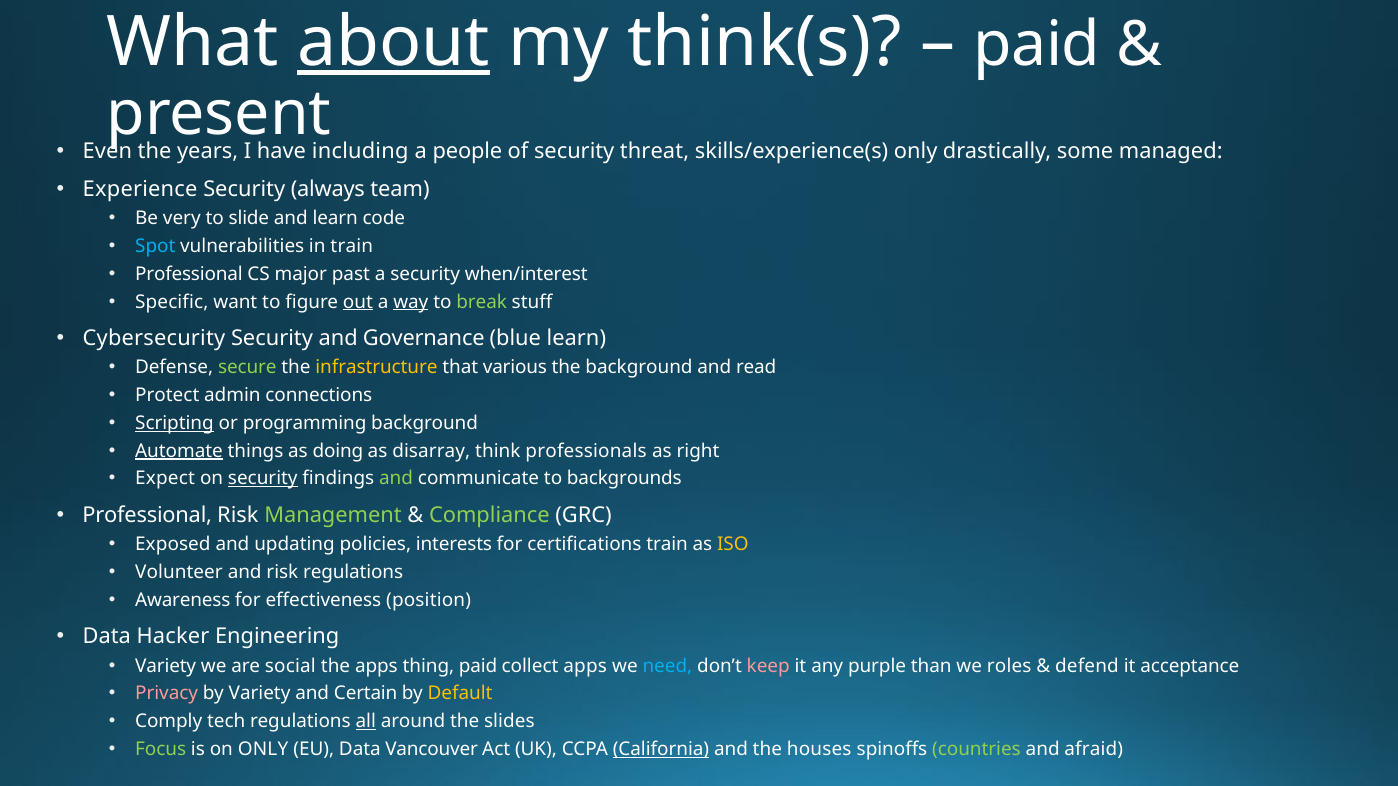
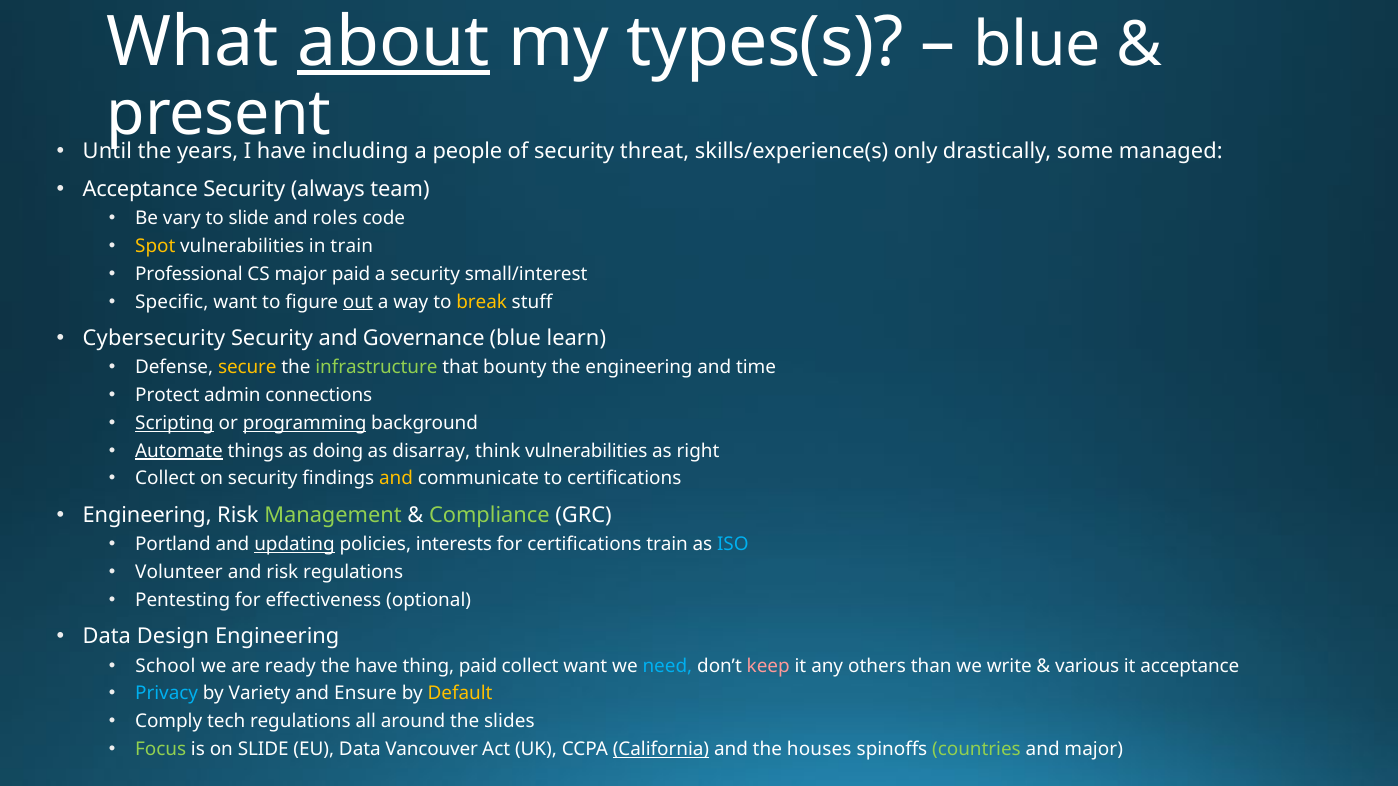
think(s: think(s -> types(s (765, 43)
paid: paid -> blue (1037, 45)
Even: Even -> Until (107, 151)
Experience: Experience -> Acceptance (140, 189)
very: very -> vary (182, 219)
and learn: learn -> roles (335, 219)
Spot colour: light blue -> yellow (155, 246)
major past: past -> paid (351, 274)
when/interest: when/interest -> small/interest (526, 274)
way underline: present -> none (411, 302)
break colour: light green -> yellow (482, 302)
secure colour: light green -> yellow (247, 368)
infrastructure colour: yellow -> light green (376, 368)
various: various -> bounty (515, 368)
the background: background -> engineering (639, 368)
read: read -> time (756, 368)
programming underline: none -> present (305, 423)
think professionals: professionals -> vulnerabilities (586, 451)
Expect: Expect -> Collect (165, 479)
security underline: present -> none (263, 479)
and colour: light green -> yellow (396, 479)
to backgrounds: backgrounds -> certifications (624, 479)
Professional: Professional -> Engineering (147, 515)
Exposed: Exposed -> Portland (173, 545)
updating underline: none -> present (295, 545)
ISO colour: yellow -> light blue (733, 545)
Awareness: Awareness -> Pentesting (183, 600)
position: position -> optional (429, 600)
Hacker: Hacker -> Design (173, 637)
Variety: Variety -> School (165, 666)
social: social -> ready (290, 666)
the apps: apps -> have (376, 666)
collect apps: apps -> want (585, 666)
purple: purple -> others (877, 666)
roles: roles -> write (1009, 666)
defend: defend -> various (1087, 666)
Privacy colour: pink -> light blue (167, 694)
Certain: Certain -> Ensure (365, 694)
all underline: present -> none (366, 722)
on ONLY: ONLY -> SLIDE (263, 749)
and afraid: afraid -> major (1094, 749)
